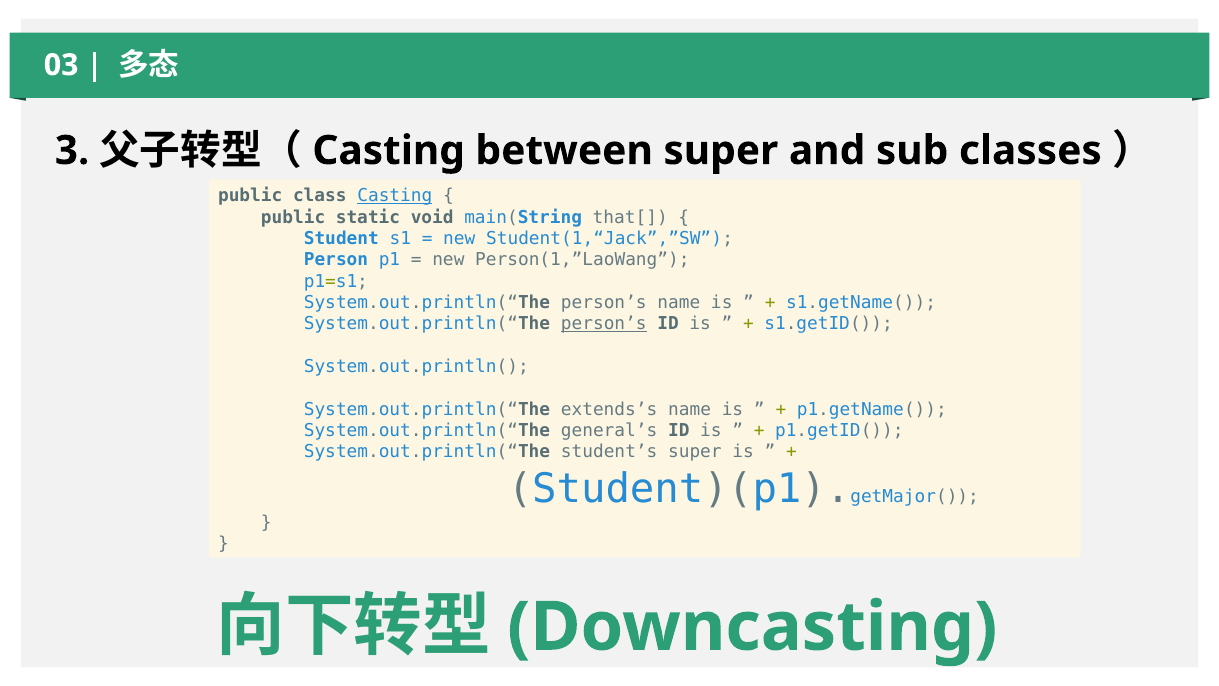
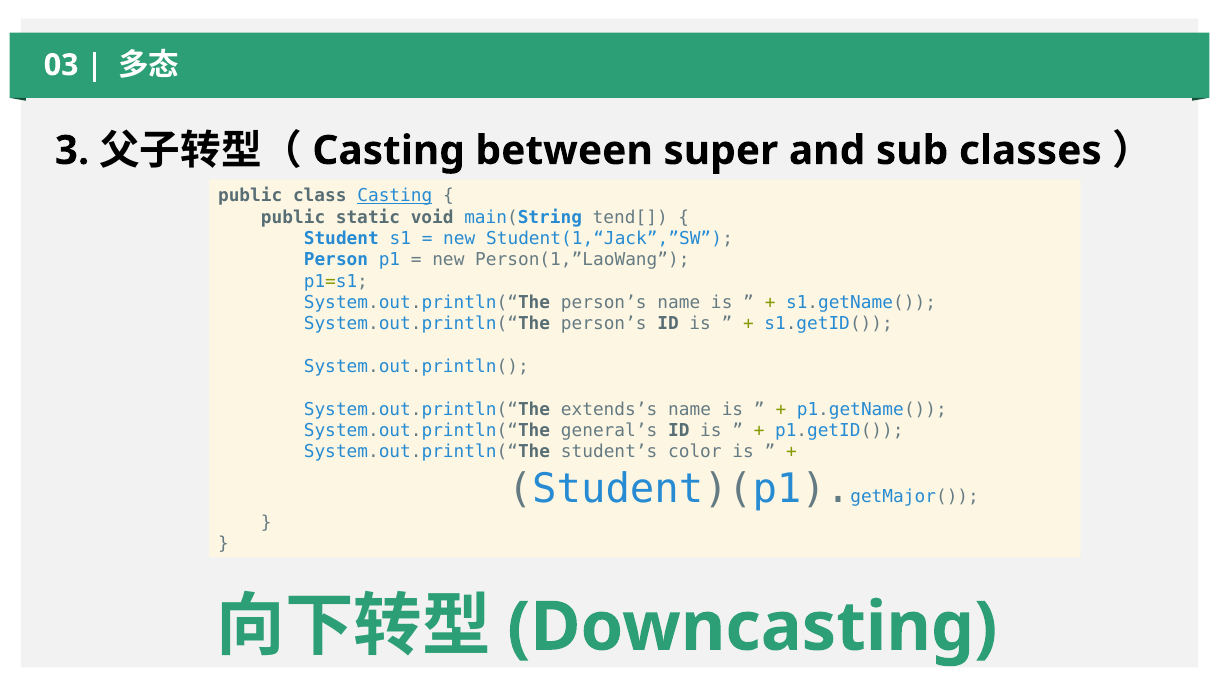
that[: that[ -> tend[ (630, 217)
person’s underline: present -> none (604, 324)
student’s super: super -> color (695, 452)
